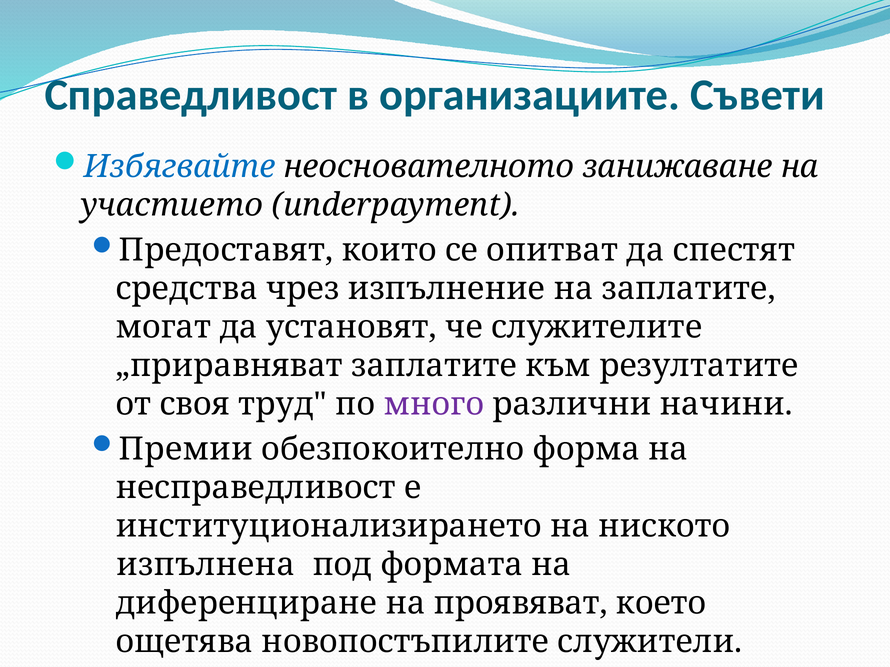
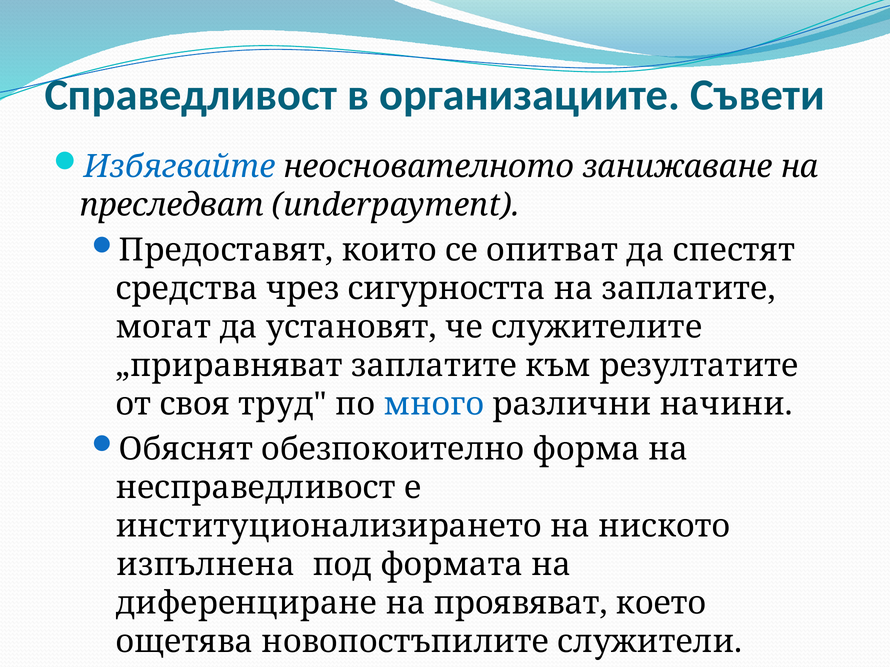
участието: участието -> преследват (172, 205)
изпълнение: изпълнение -> сигурността (447, 289)
много colour: purple -> blue (434, 405)
Премии: Премии -> Обяснят (186, 450)
